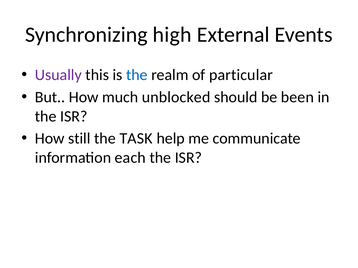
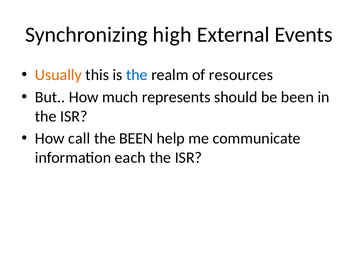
Usually colour: purple -> orange (58, 75)
particular: particular -> resources (241, 75)
unblocked: unblocked -> represents (176, 97)
still: still -> call (79, 139)
the TASK: TASK -> BEEN (136, 139)
